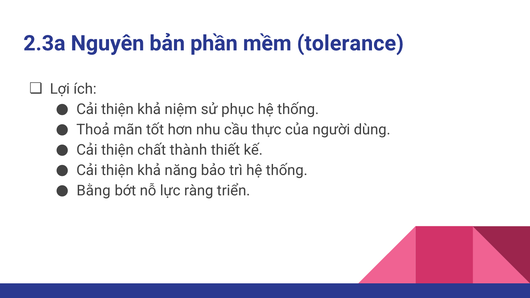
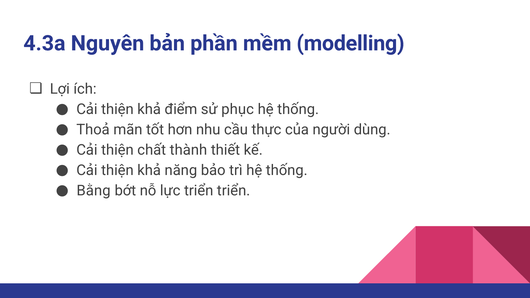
2.3a: 2.3a -> 4.3a (44, 43)
tolerance: tolerance -> modelling (350, 43)
niệm: niệm -> điểm (181, 109)
lực ràng: ràng -> triển (199, 191)
